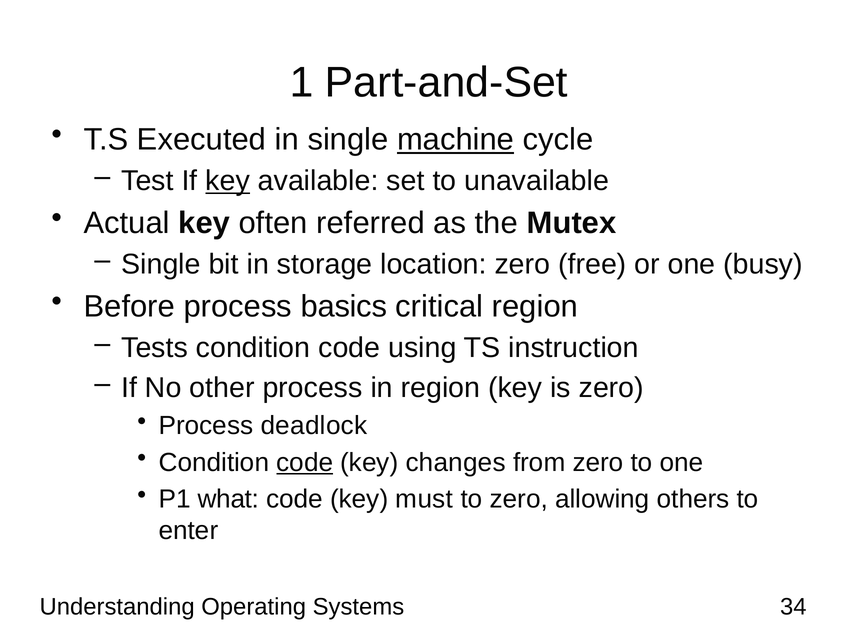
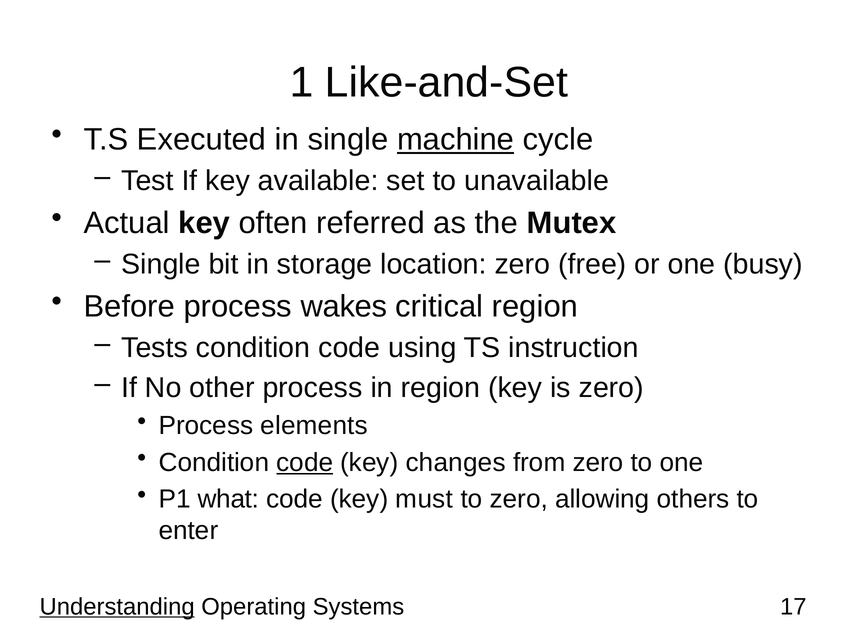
Part-and-Set: Part-and-Set -> Like-and-Set (446, 82)
key underline: present -> none (228, 181)
basics: basics -> wakes (344, 306)
deadlock: deadlock -> elements (314, 425)
Understanding underline: none -> present (117, 606)
34: 34 -> 17 (793, 607)
